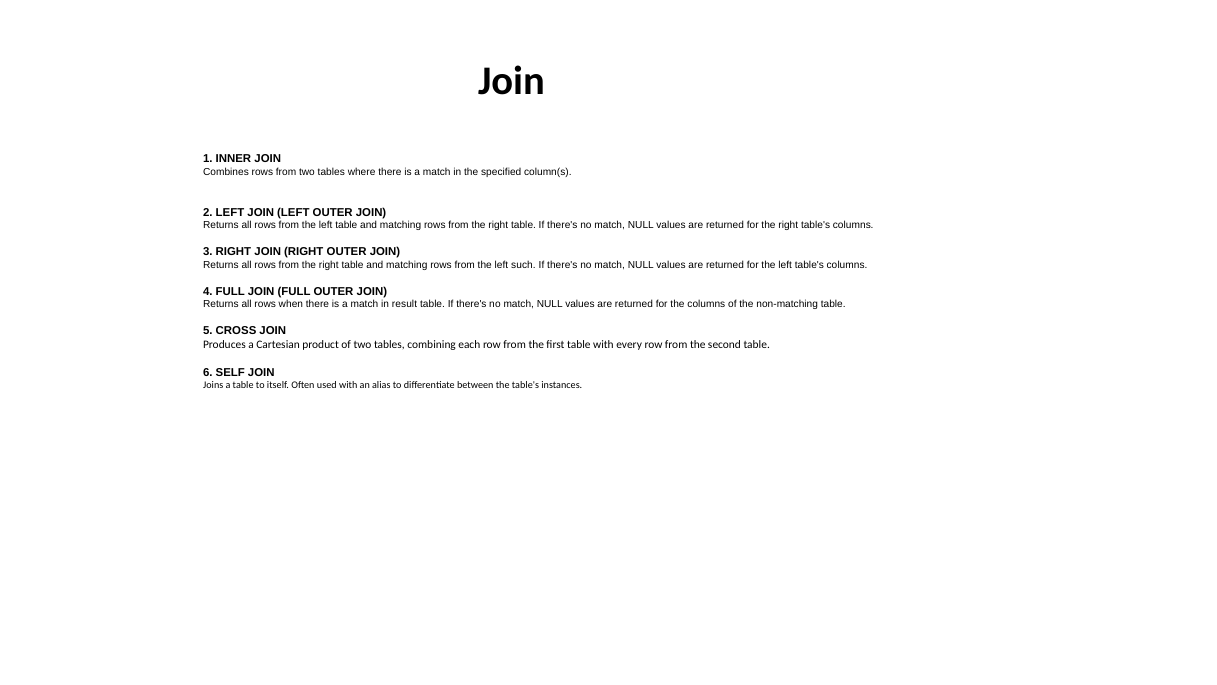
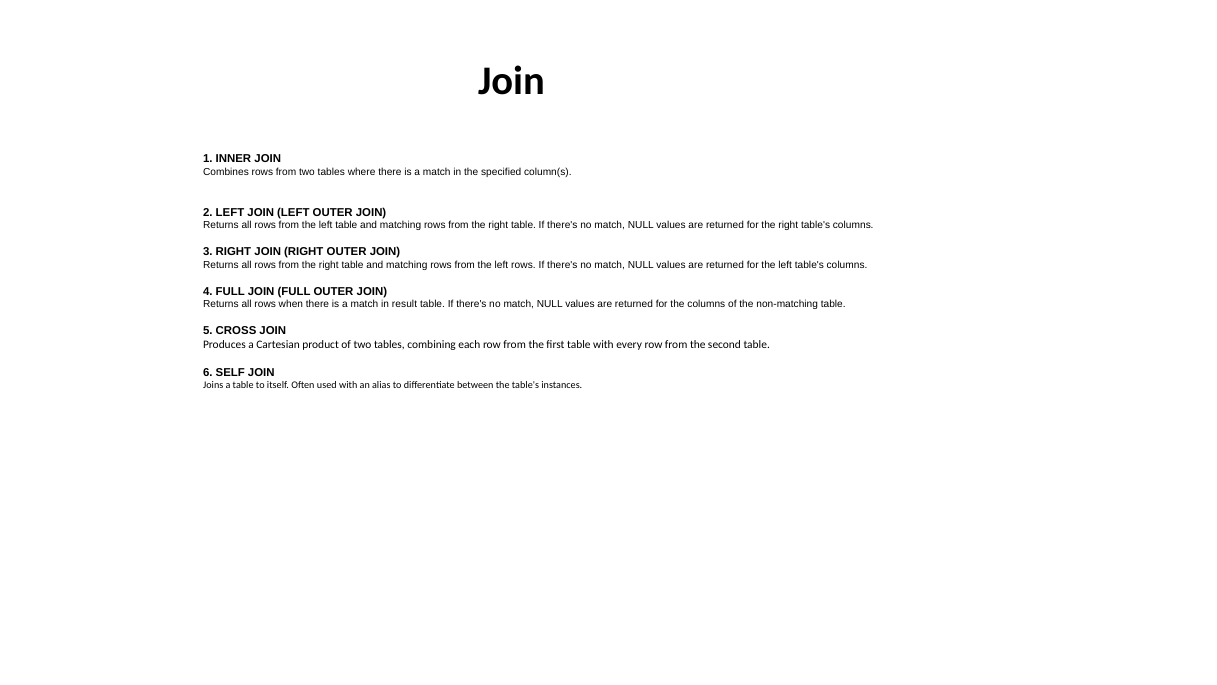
left such: such -> rows (523, 265)
